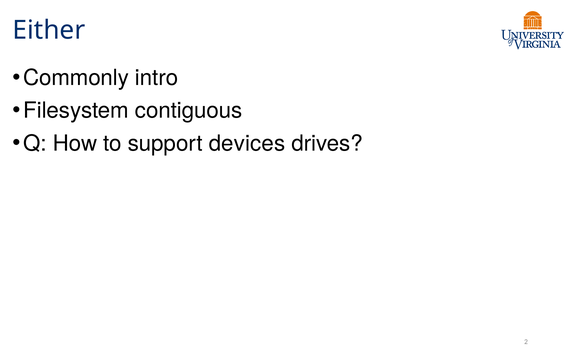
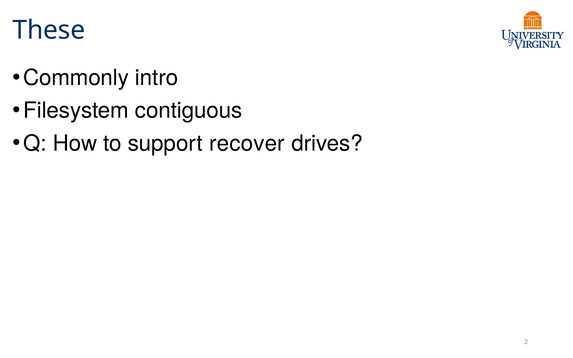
Either: Either -> These (49, 30)
devices: devices -> recover (247, 143)
